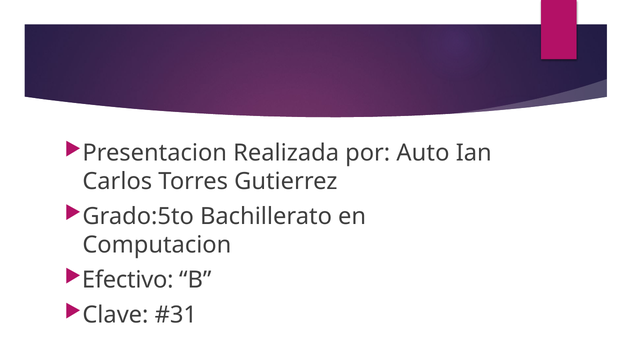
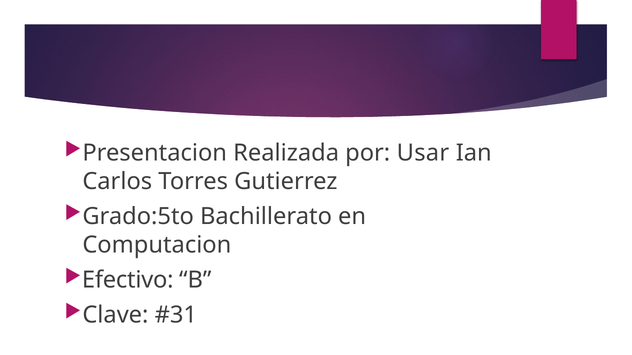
Auto: Auto -> Usar (423, 153)
